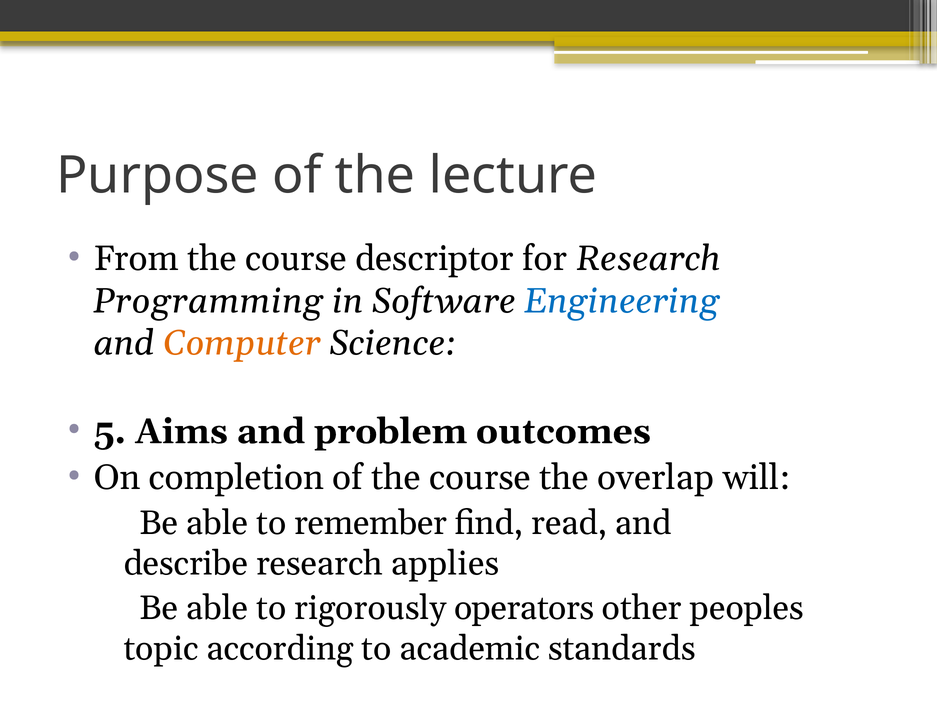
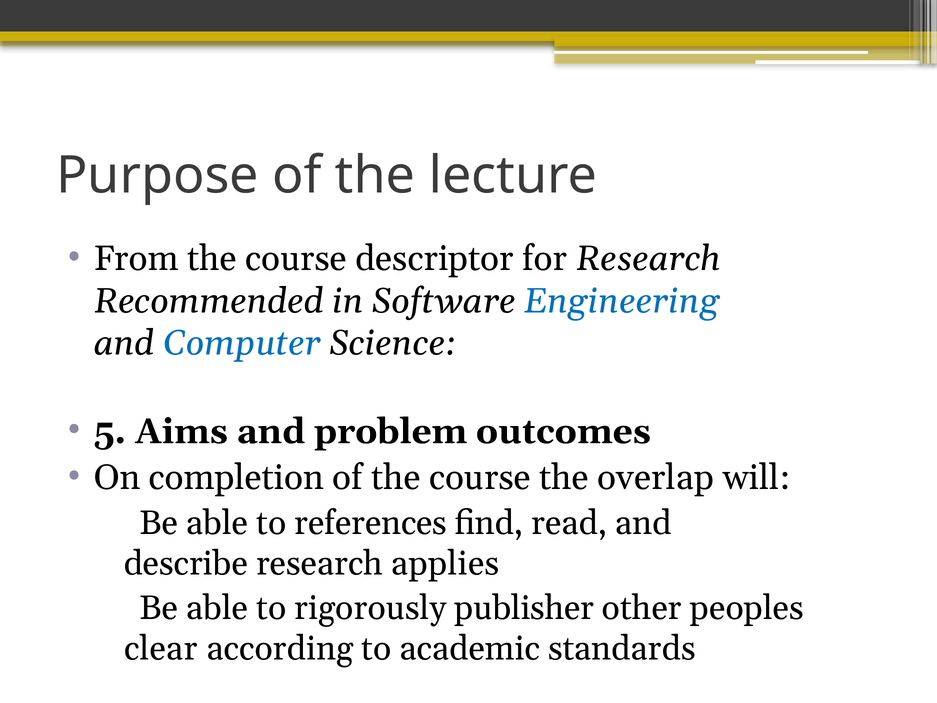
Programming: Programming -> Recommended (209, 301)
Computer colour: orange -> blue (242, 343)
remember: remember -> references (371, 523)
operators: operators -> publisher (524, 608)
topic: topic -> clear (161, 648)
